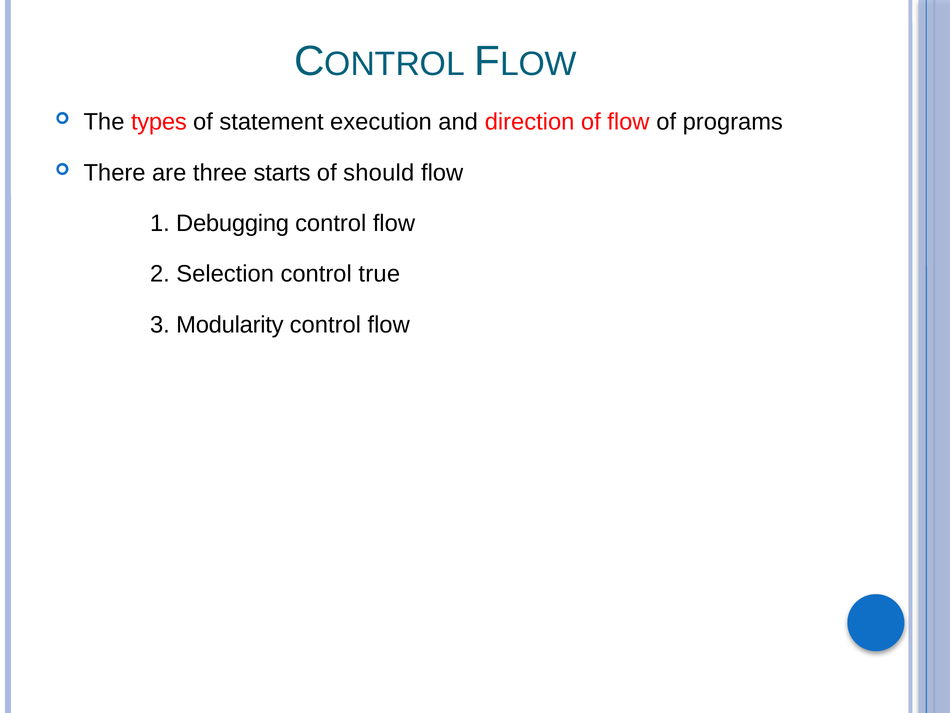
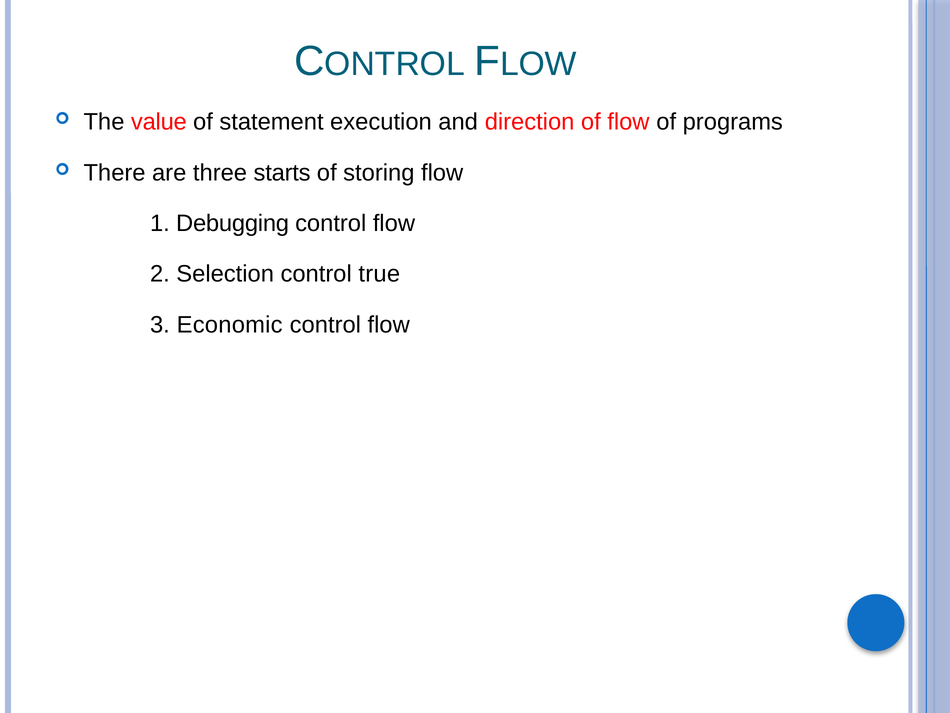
types: types -> value (159, 122)
should: should -> storing (379, 173)
Modularity: Modularity -> Economic (230, 325)
